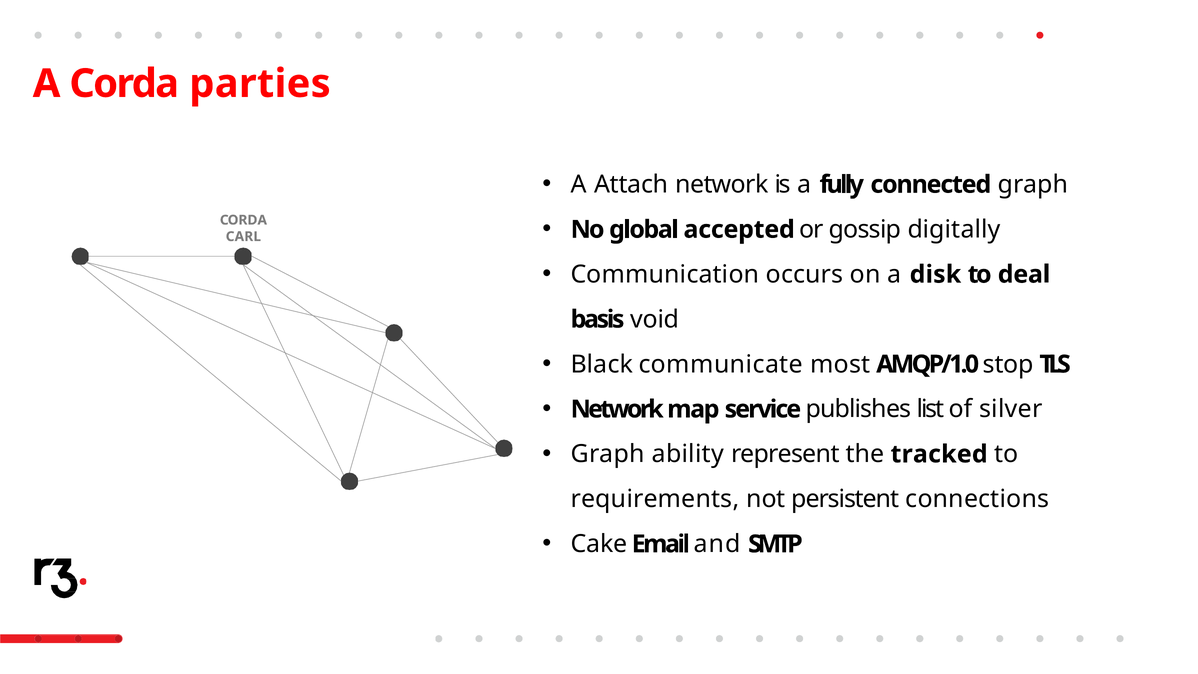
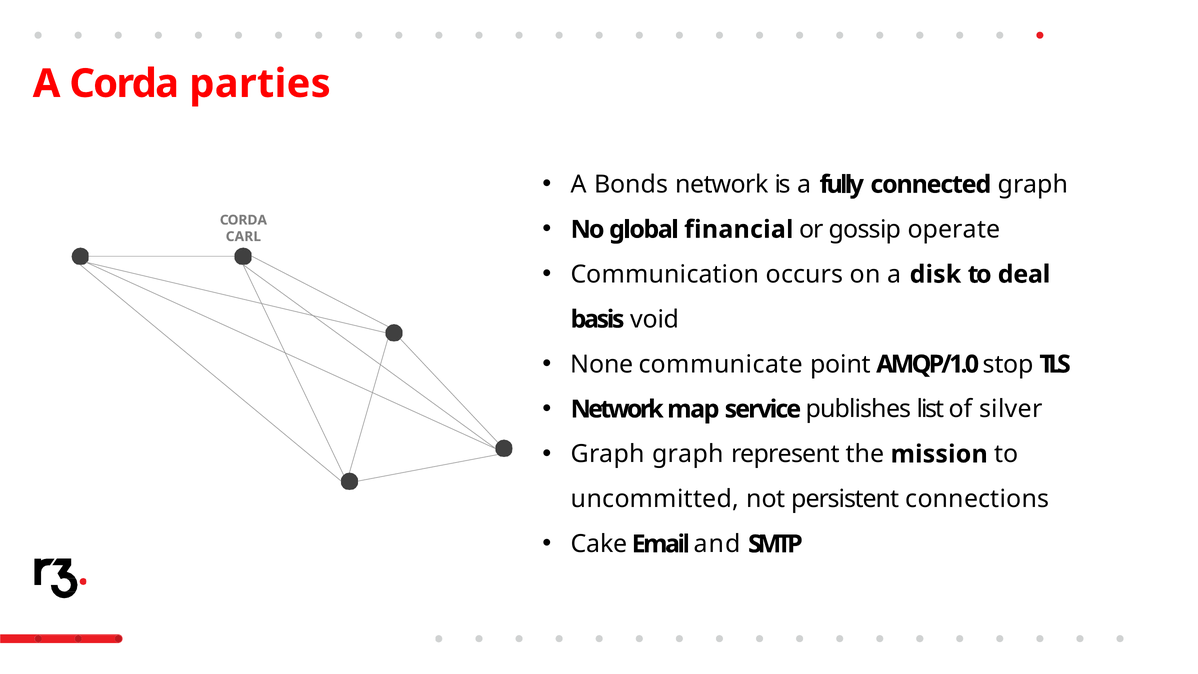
Attach: Attach -> Bonds (631, 184)
accepted: accepted -> financial (739, 229)
digitally: digitally -> operate (954, 229)
Black: Black -> None (602, 364)
most: most -> point (840, 364)
Graph ability: ability -> graph (688, 454)
tracked: tracked -> mission (939, 454)
requirements: requirements -> uncommitted (655, 499)
